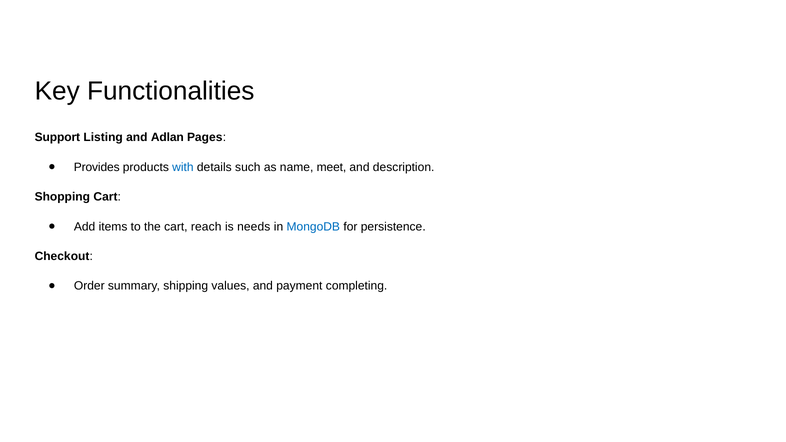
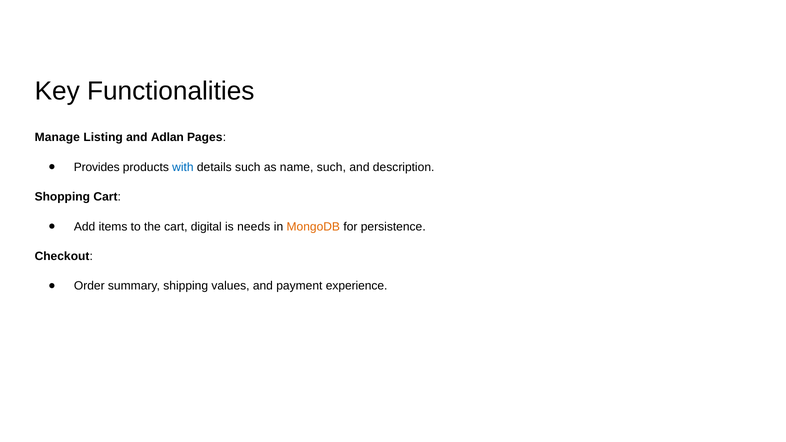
Support: Support -> Manage (57, 138)
name meet: meet -> such (331, 167)
reach: reach -> digital (206, 227)
MongoDB colour: blue -> orange (313, 227)
completing: completing -> experience (357, 286)
